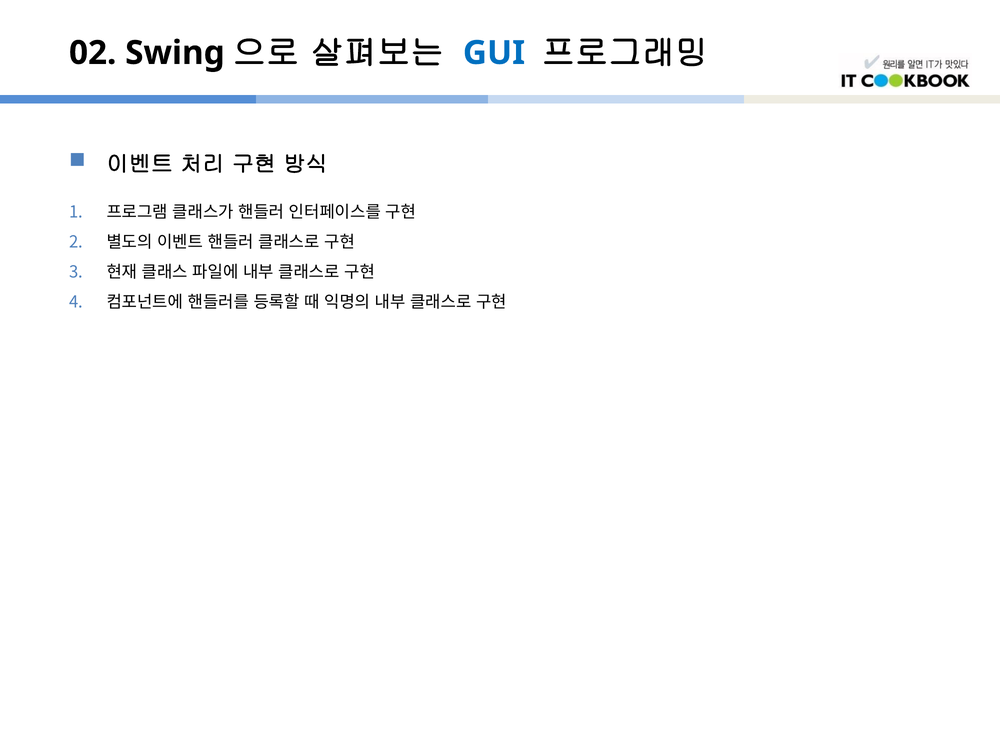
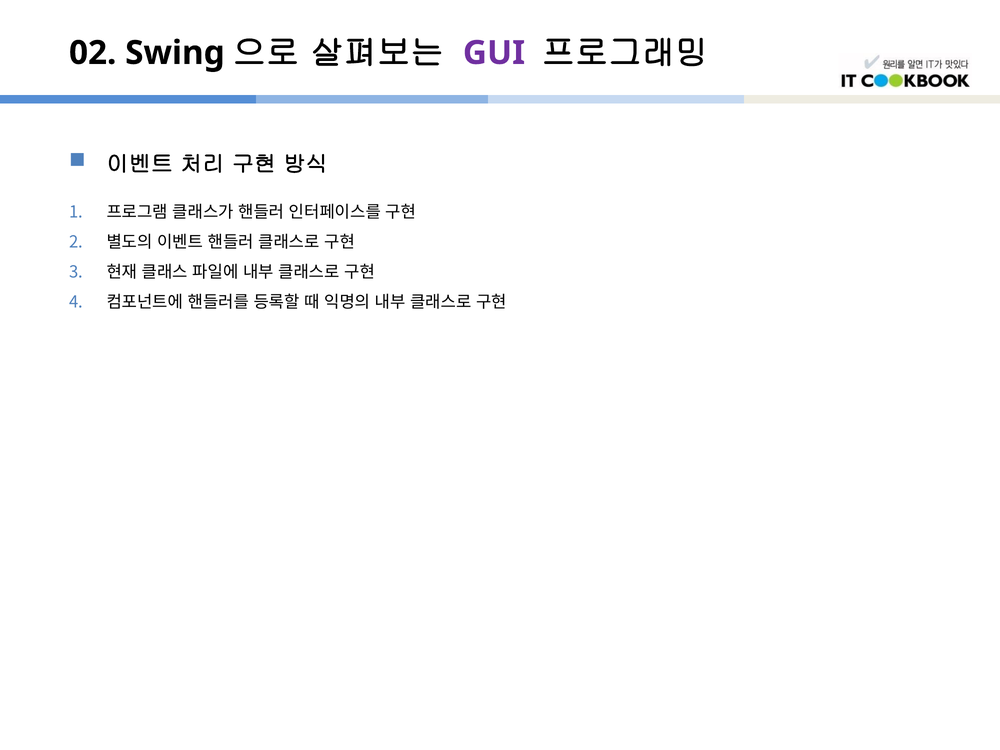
GUI colour: blue -> purple (494, 53)
